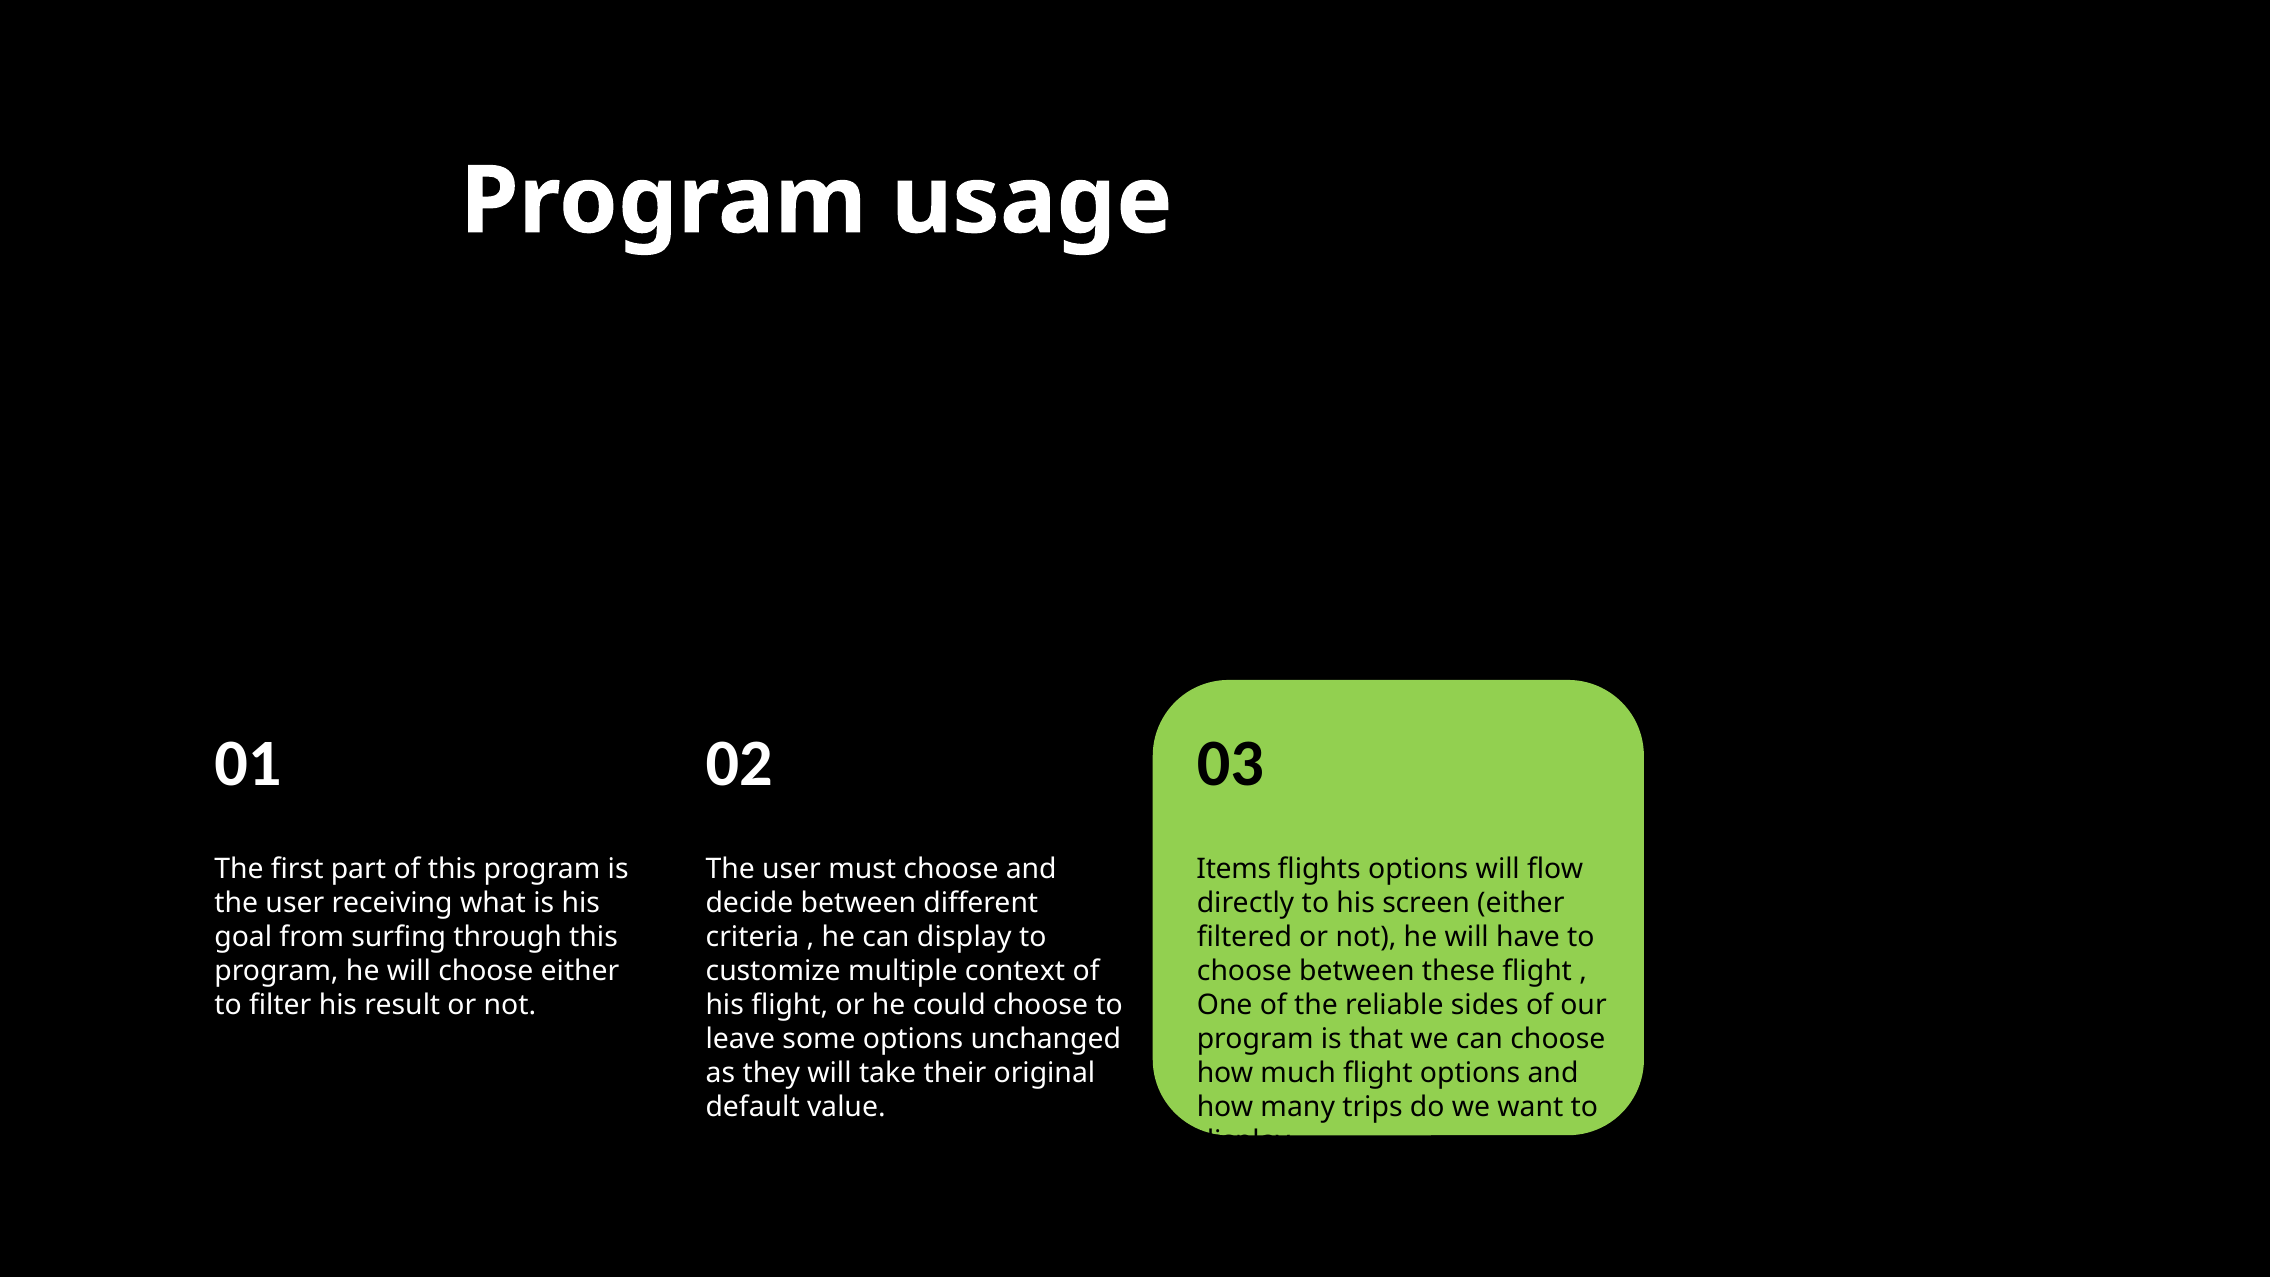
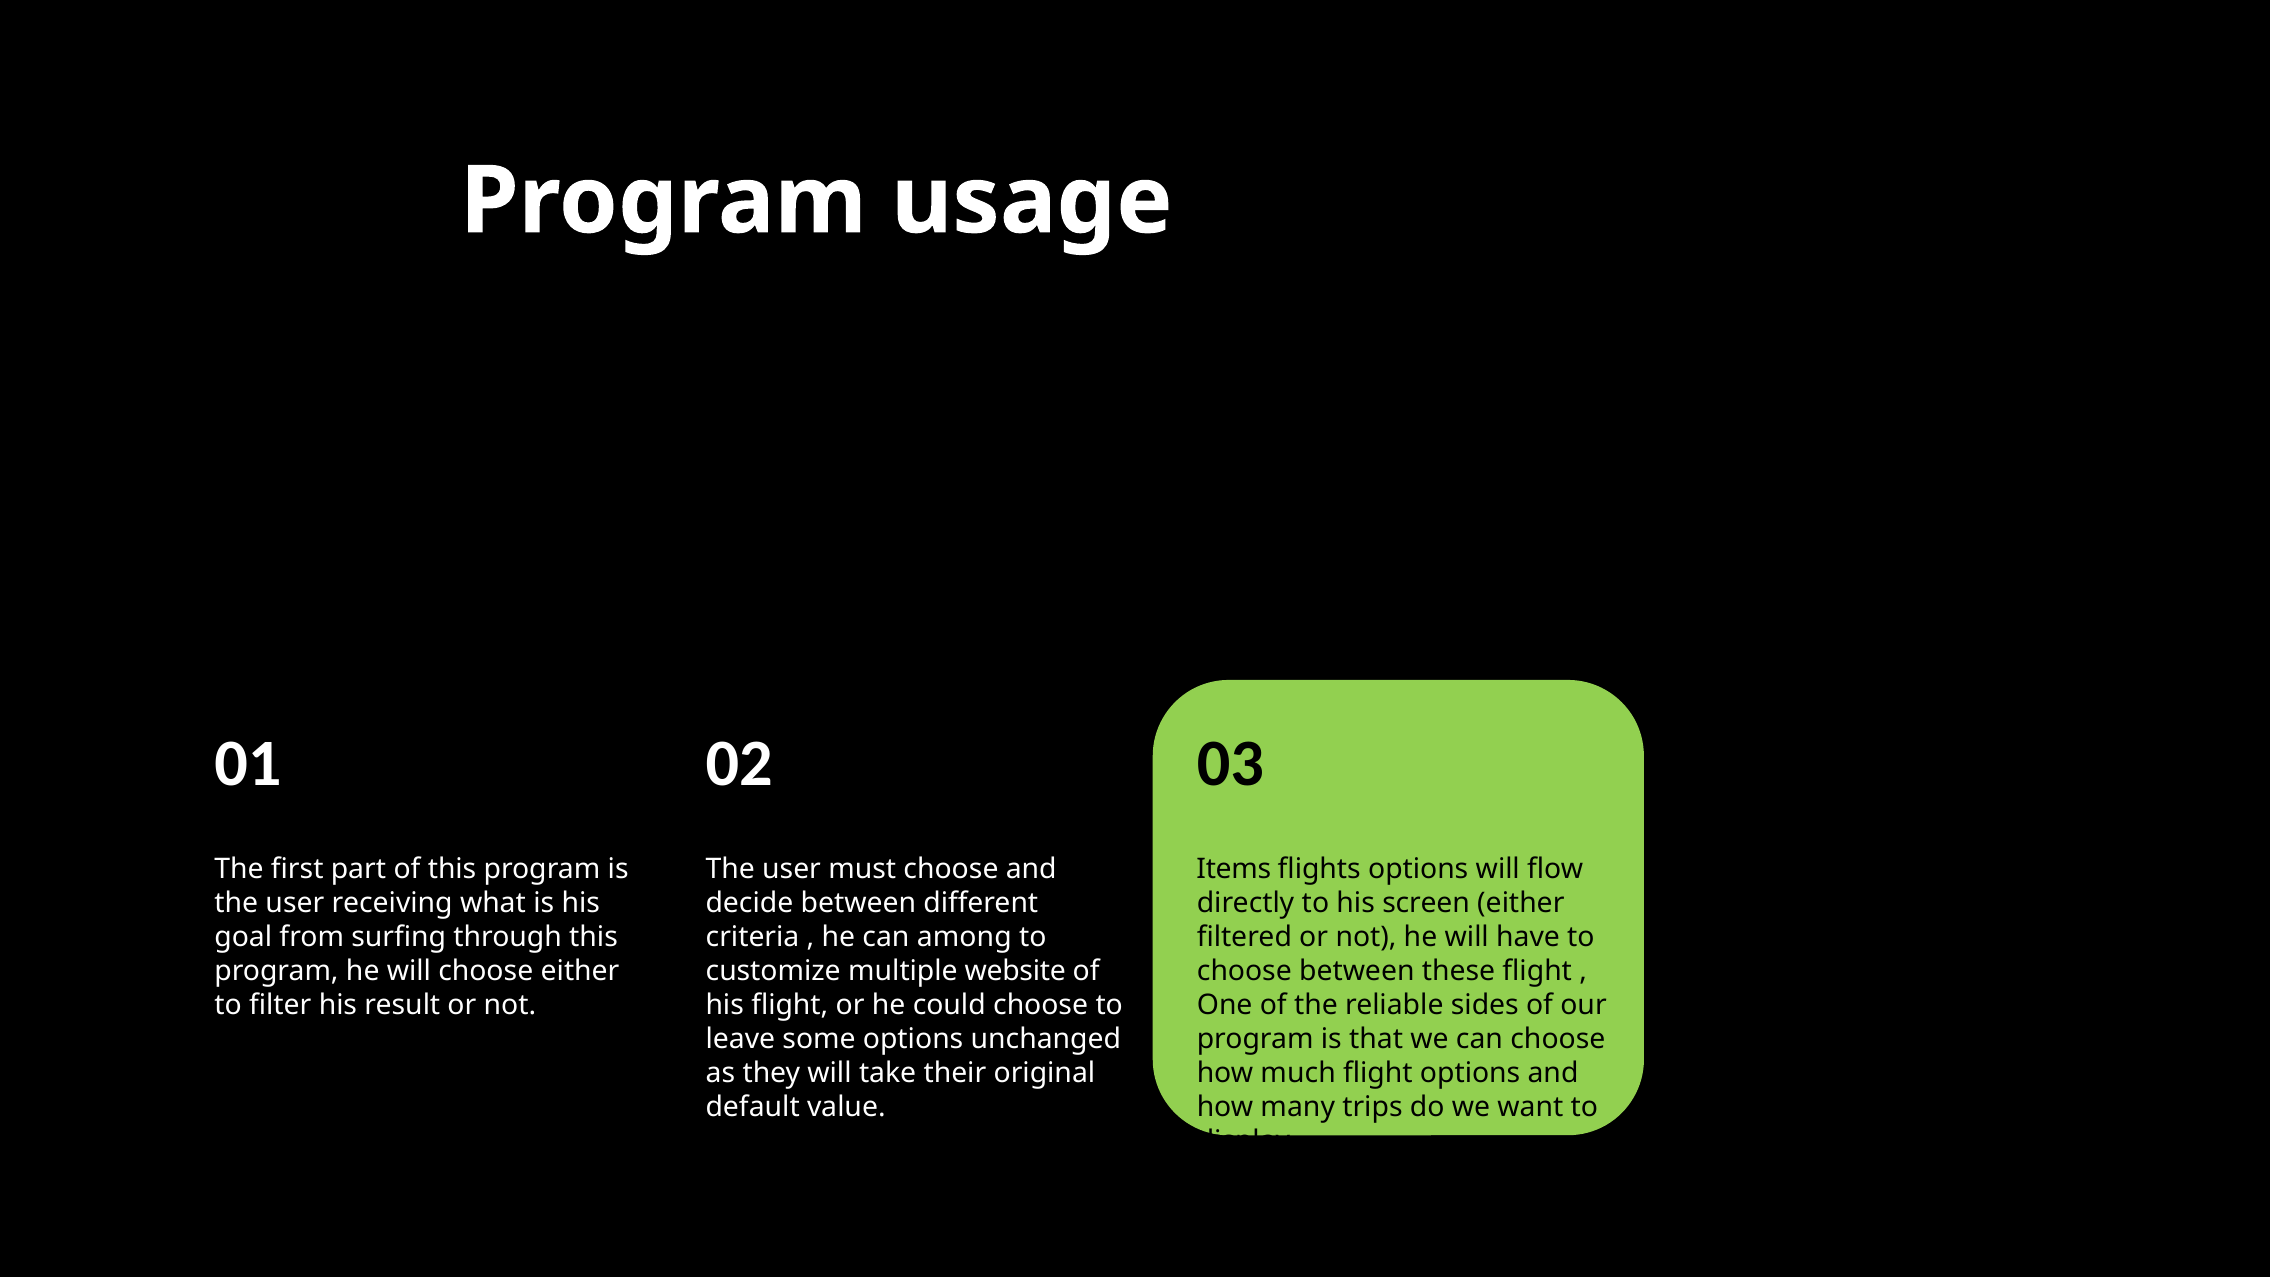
can display: display -> among (964, 937)
context: context -> website (1015, 971)
